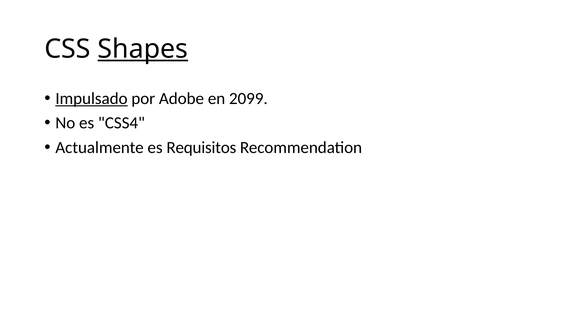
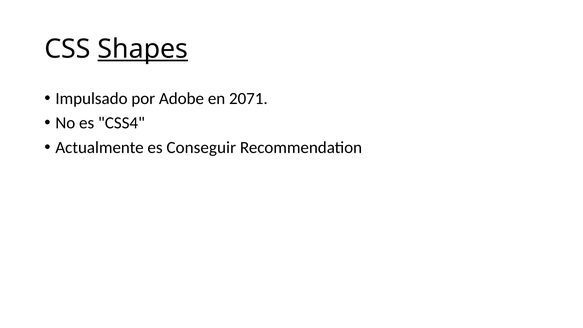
Impulsado underline: present -> none (91, 99)
2099: 2099 -> 2071 (248, 99)
Requisitos: Requisitos -> Conseguir (201, 147)
